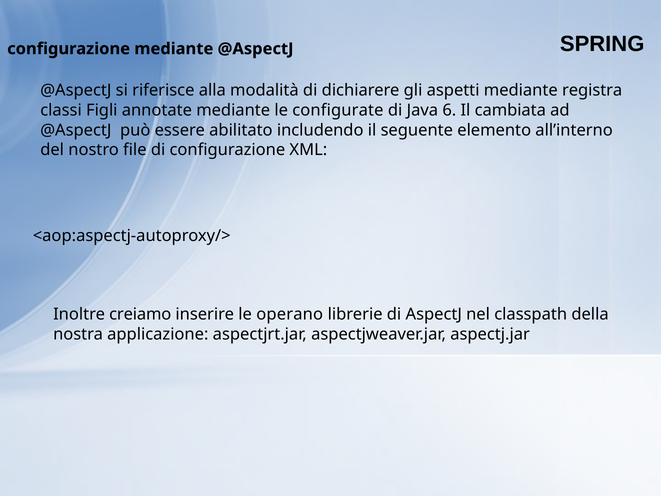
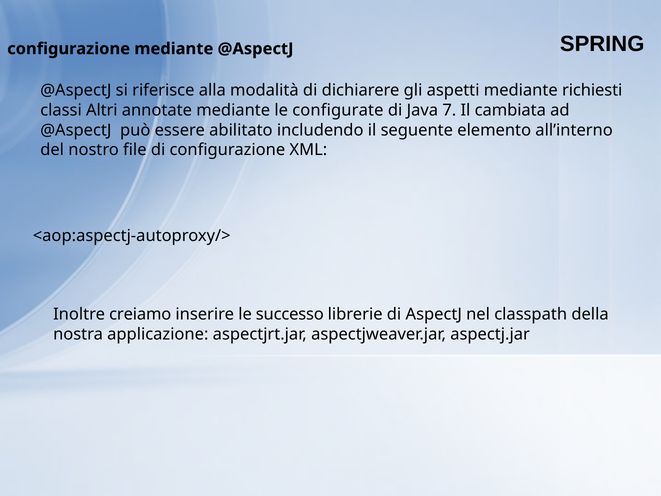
registra: registra -> richiesti (592, 90)
Figli: Figli -> Altri (102, 110)
6: 6 -> 7 (449, 110)
operano: operano -> successo (290, 314)
